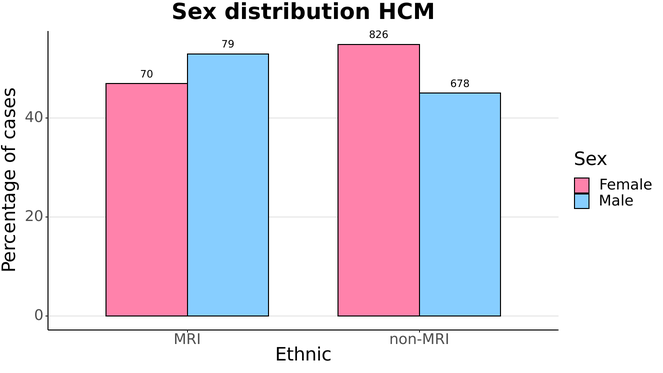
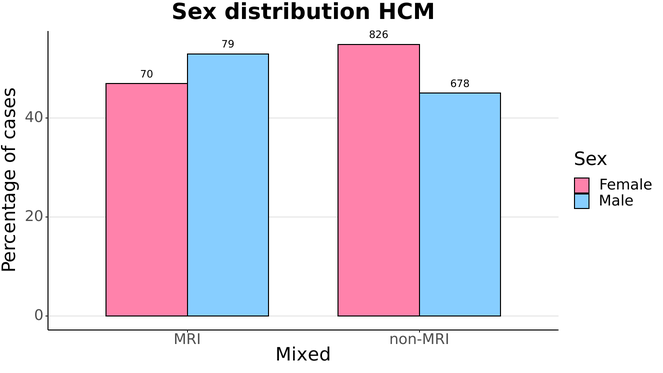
Ethnic: Ethnic -> Mixed (303, 355)
